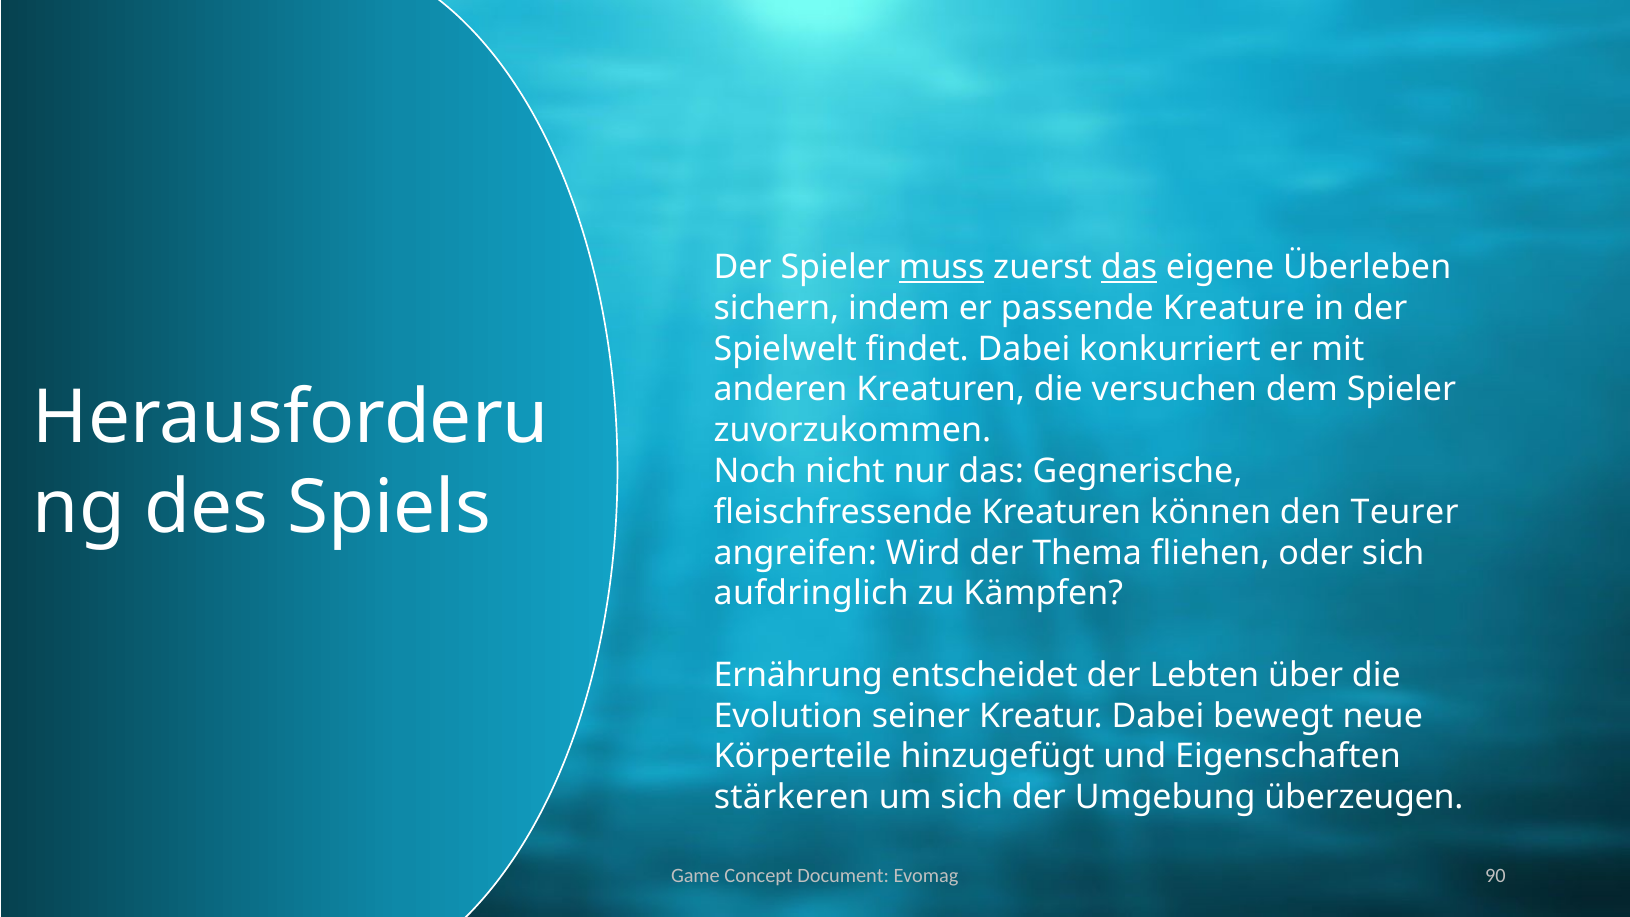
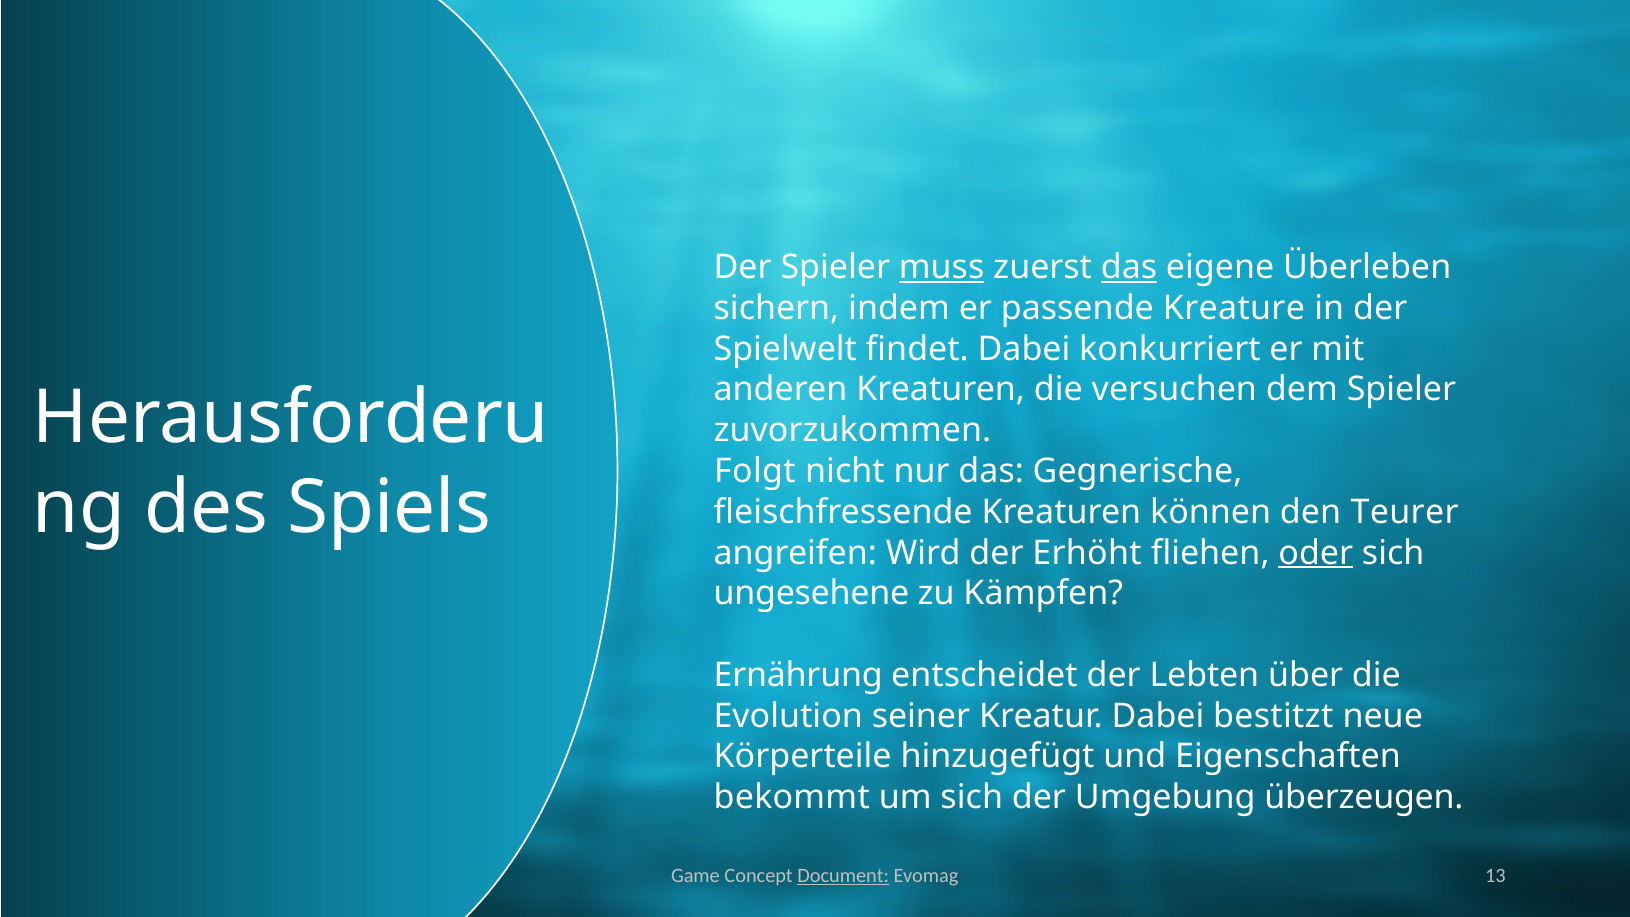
Noch: Noch -> Folgt (755, 471)
Thema: Thema -> Erhöht (1087, 553)
oder underline: none -> present (1316, 553)
aufdringlich: aufdringlich -> ungesehene (811, 594)
bewegt: bewegt -> bestitzt (1273, 716)
stärkeren: stärkeren -> bekommt (792, 797)
Document underline: none -> present (843, 875)
90: 90 -> 13 (1495, 875)
